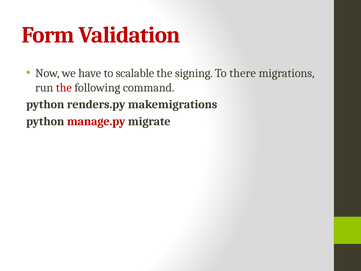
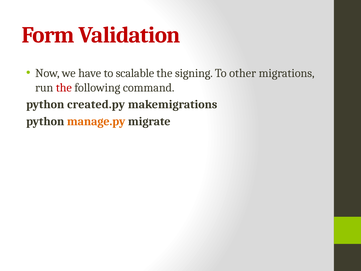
there: there -> other (243, 73)
renders.py: renders.py -> created.py (96, 104)
manage.py colour: red -> orange (96, 121)
